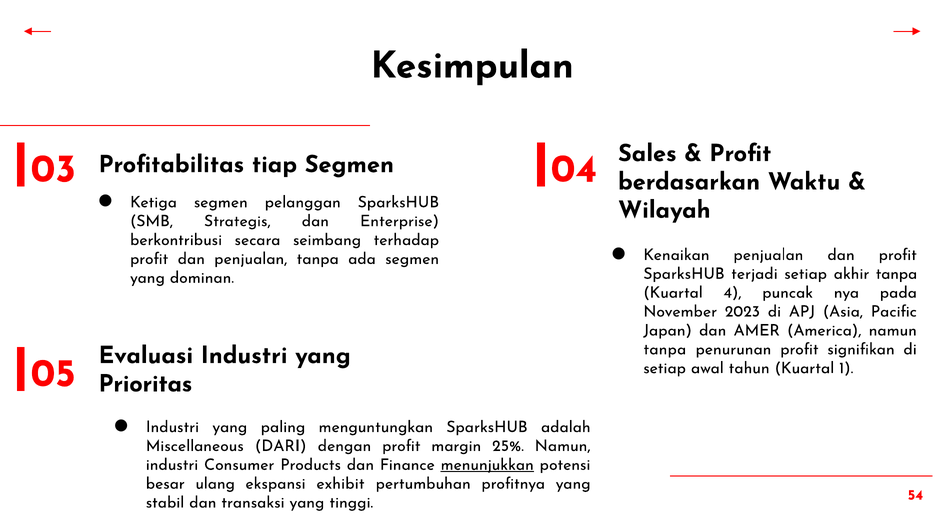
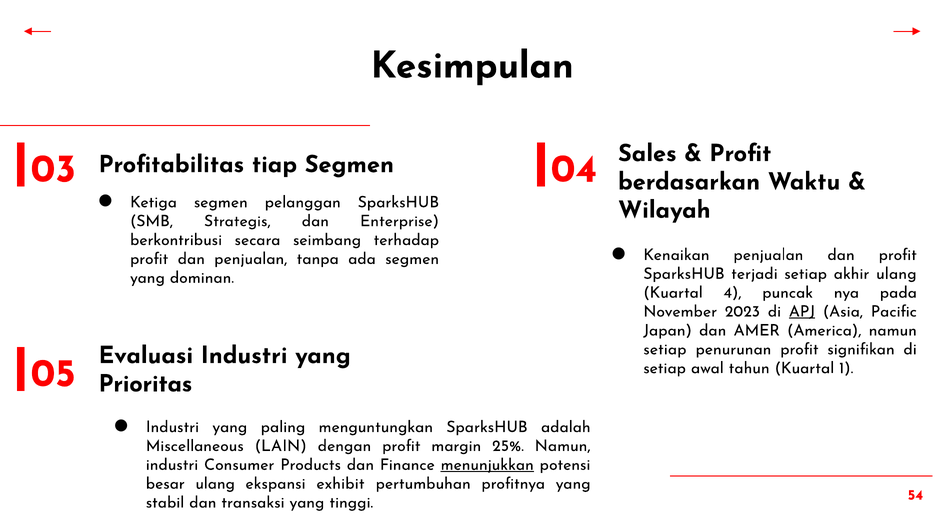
akhir tanpa: tanpa -> ulang (896, 274)
APJ underline: none -> present (802, 312)
tanpa: tanpa -> setiap (665, 350)
DARI: DARI -> LAIN (281, 446)
